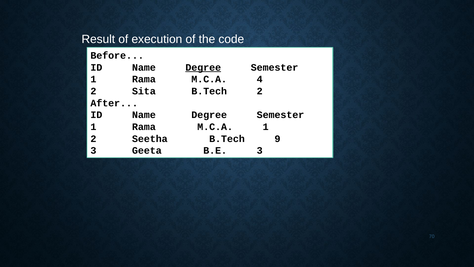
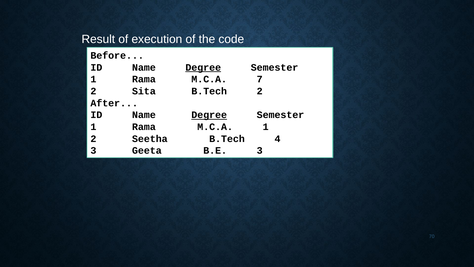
4: 4 -> 7 (260, 79)
Degree underline: none -> present (209, 115)
9: 9 -> 4 (277, 139)
